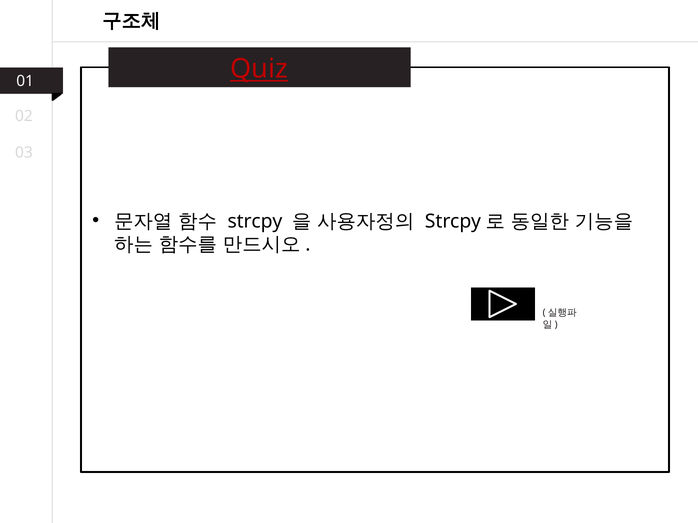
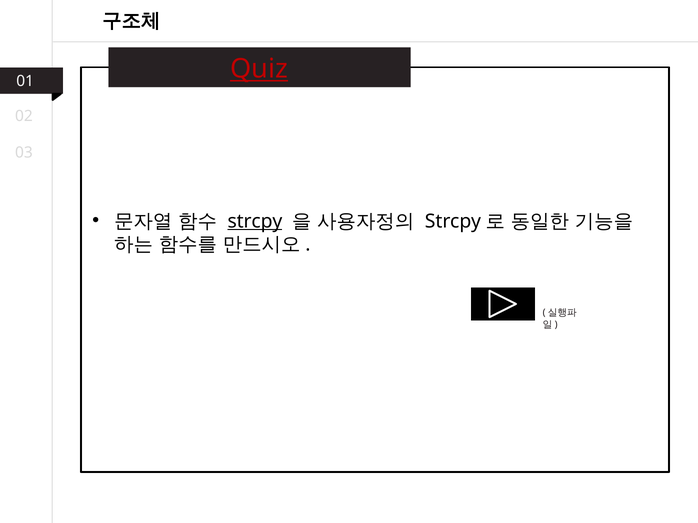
strcpy underline: none -> present (255, 221)
